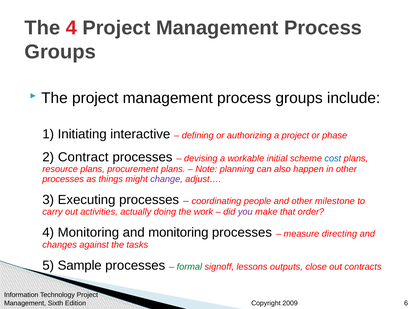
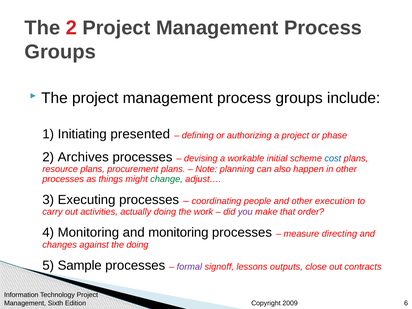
The 4: 4 -> 2 (71, 28)
interactive: interactive -> presented (140, 134)
Contract: Contract -> Archives (83, 157)
change colour: purple -> green (167, 179)
milestone: milestone -> execution (335, 201)
the tasks: tasks -> doing (137, 245)
formal colour: green -> purple (189, 267)
